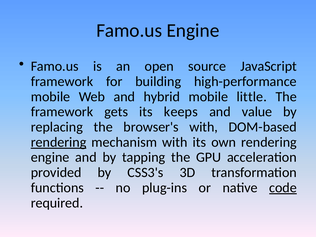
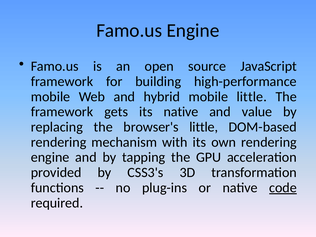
its keeps: keeps -> native (181, 112)
browser's with: with -> little (204, 127)
rendering underline: present -> none (59, 142)
